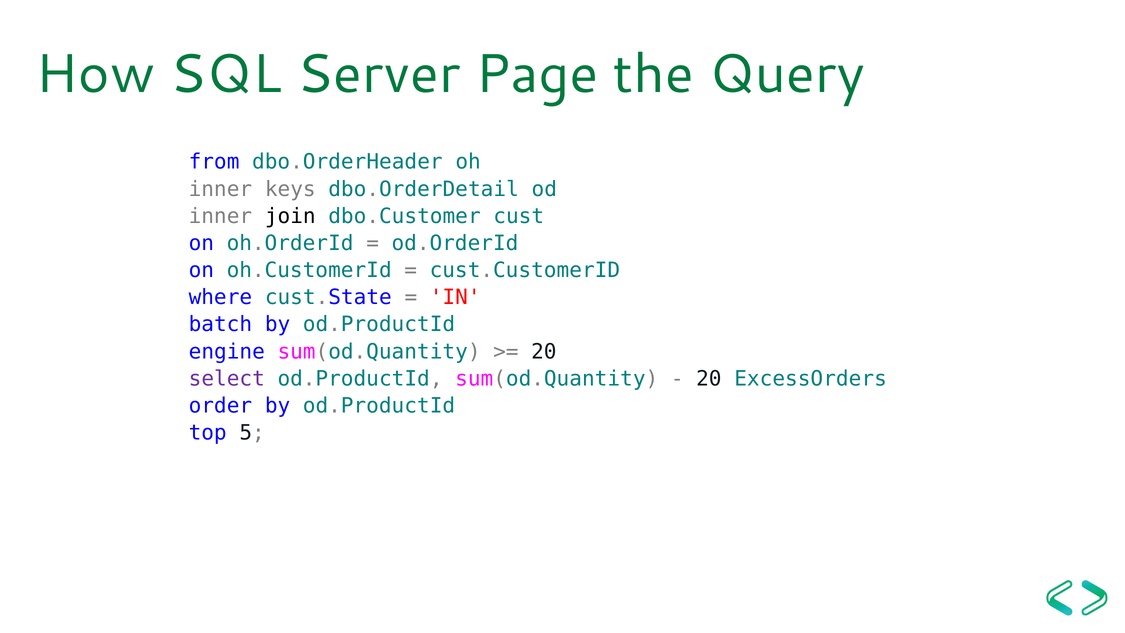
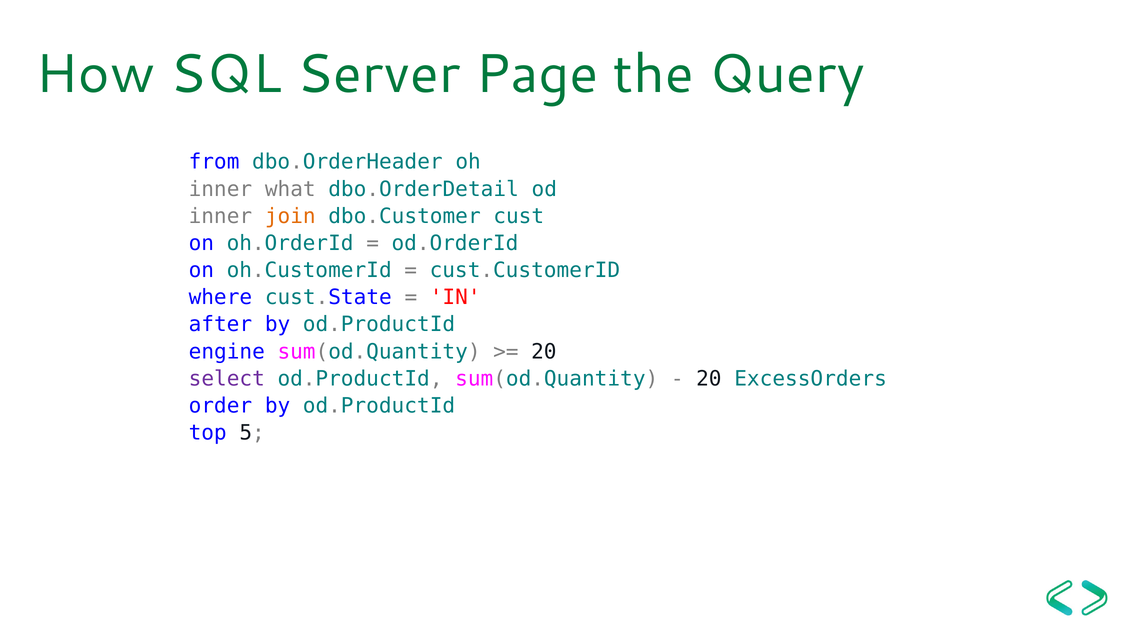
keys: keys -> what (290, 189)
join colour: black -> orange (290, 216)
batch: batch -> after (220, 324)
